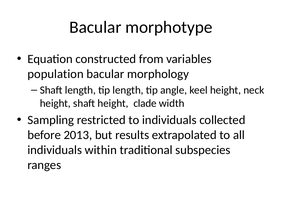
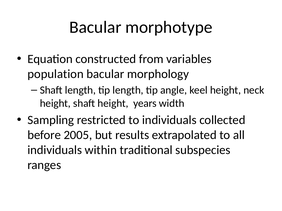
clade: clade -> years (145, 104)
2013: 2013 -> 2005 (78, 135)
